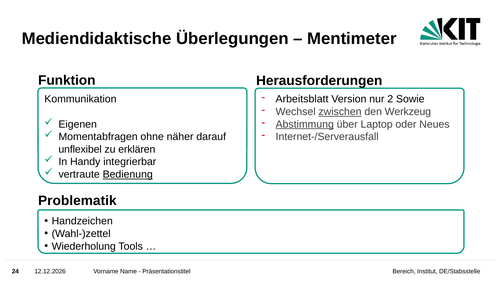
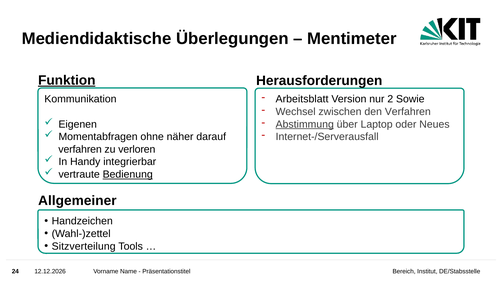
Funktion underline: none -> present (67, 80)
zwischen underline: present -> none (340, 112)
den Werkzeug: Werkzeug -> Verfahren (408, 112)
unflexibel: unflexibel -> verfahren (80, 150)
erklären: erklären -> verloren (137, 150)
Problematik: Problematik -> Allgemeiner (77, 201)
Wiederholung: Wiederholung -> Sitzverteilung (84, 247)
